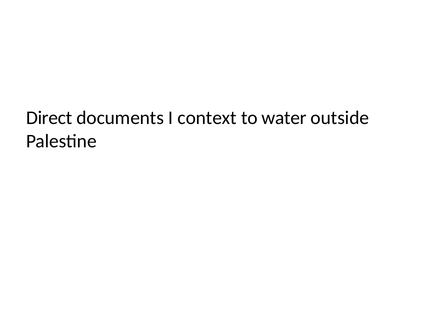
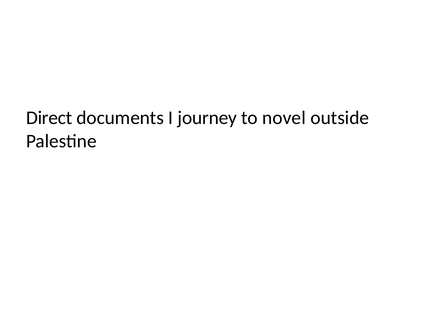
context: context -> journey (207, 118)
water: water -> novel (284, 118)
